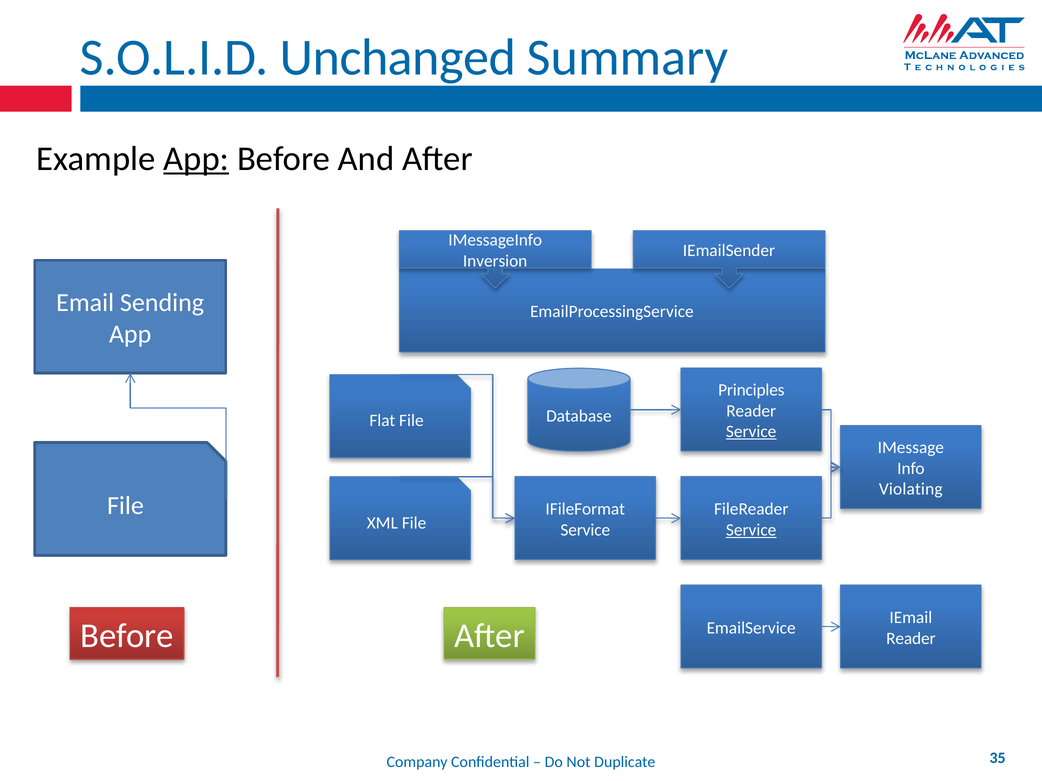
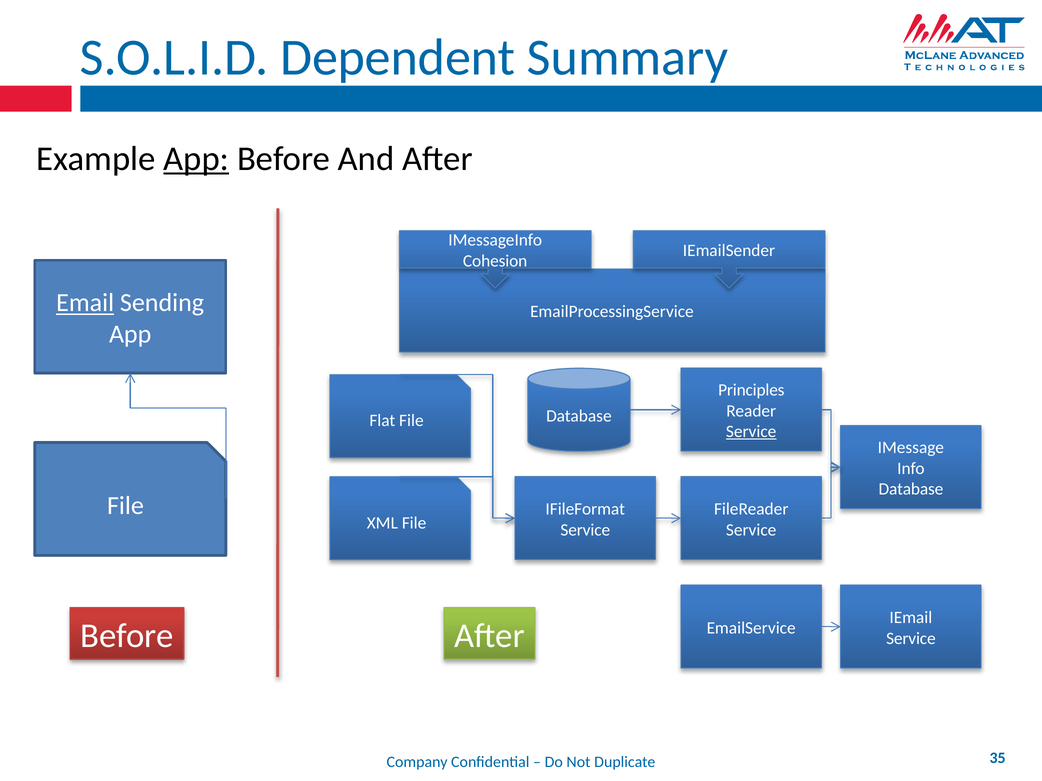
Unchanged: Unchanged -> Dependent (398, 57)
Inversion: Inversion -> Cohesion (495, 261)
Email underline: none -> present (85, 303)
Violating: Violating -> Database (911, 490)
Service underline: present -> none (751, 530)
Reader: Reader -> Service (911, 639)
